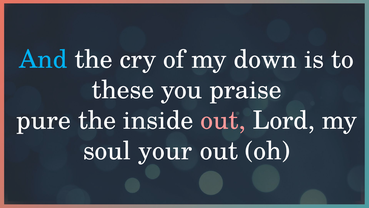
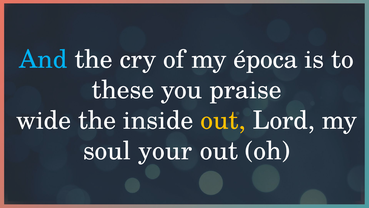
down: down -> época (265, 59)
pure: pure -> wide (44, 120)
out colour: pink -> yellow (223, 120)
